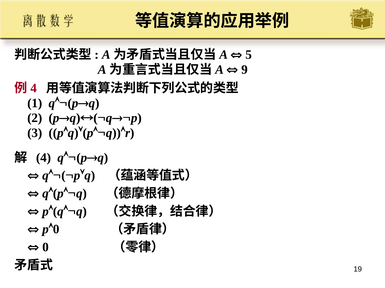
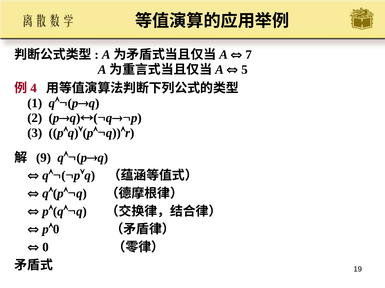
5: 5 -> 7 (249, 55)
9: 9 -> 5 (244, 70)
4: 4 -> 9 (44, 158)
